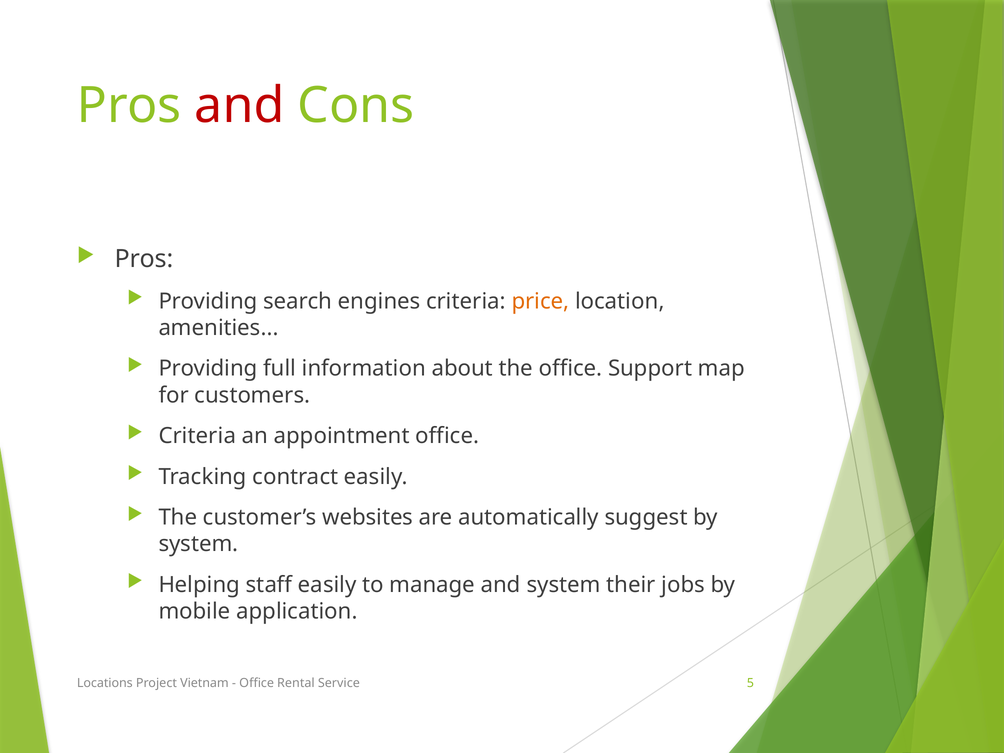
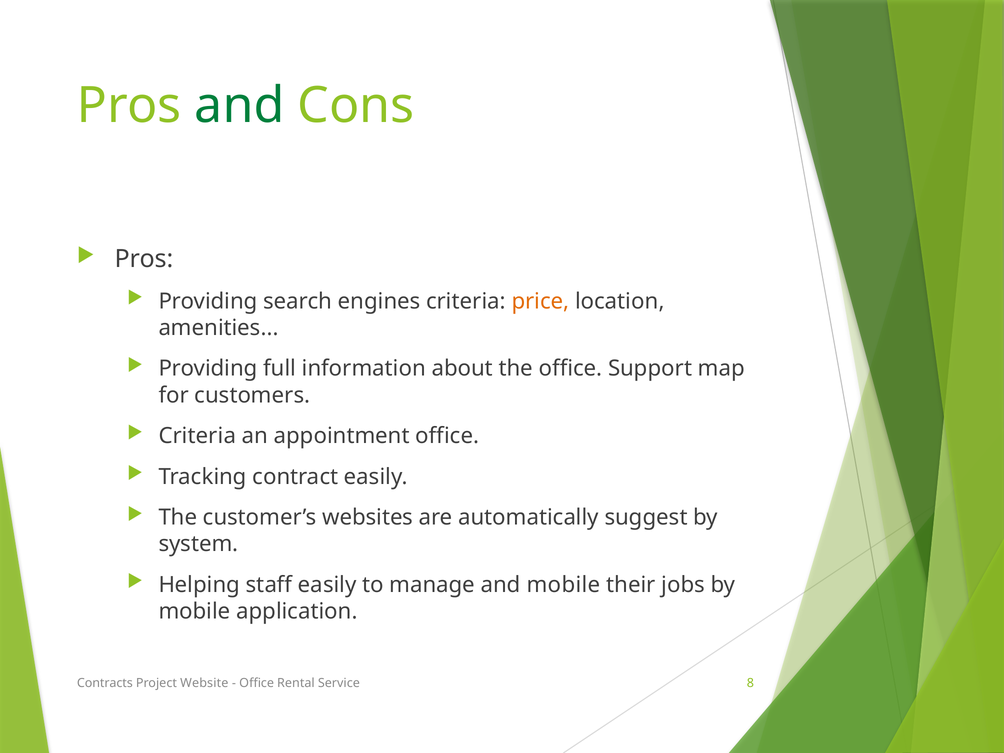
and colour: red -> green (239, 106)
and system: system -> mobile (563, 585)
Locations: Locations -> Contracts (105, 683)
Vietnam: Vietnam -> Website (204, 683)
5: 5 -> 8 (750, 683)
